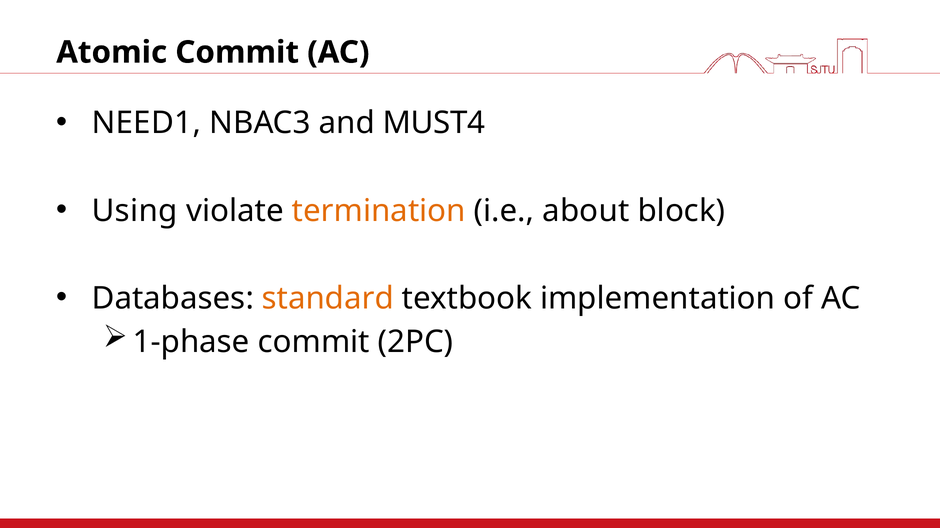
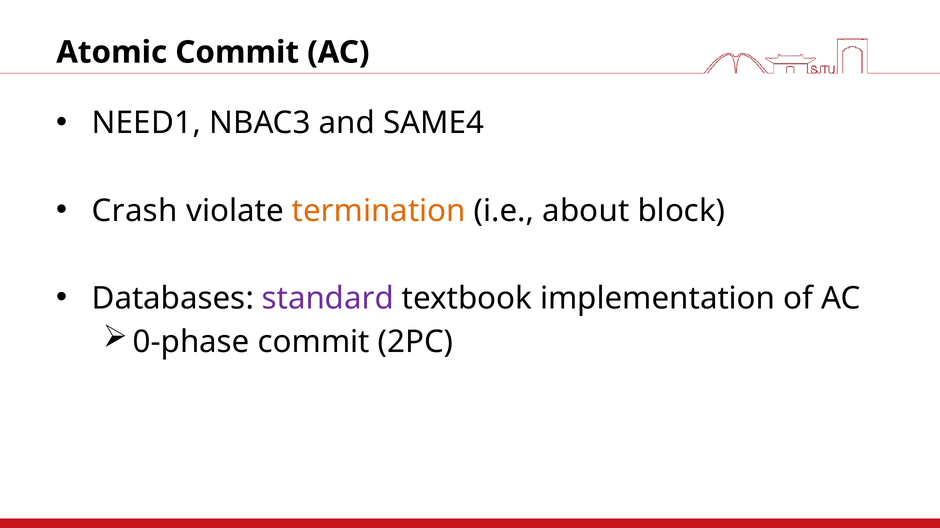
MUST4: MUST4 -> SAME4 (434, 123)
Using: Using -> Crash (135, 211)
standard colour: orange -> purple (328, 299)
1-phase: 1-phase -> 0-phase (191, 343)
